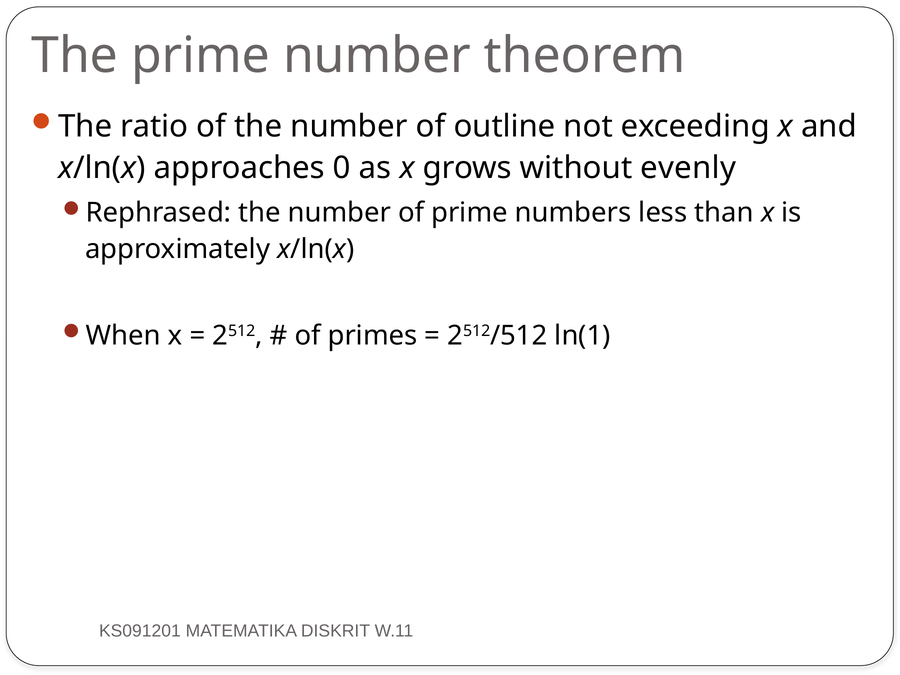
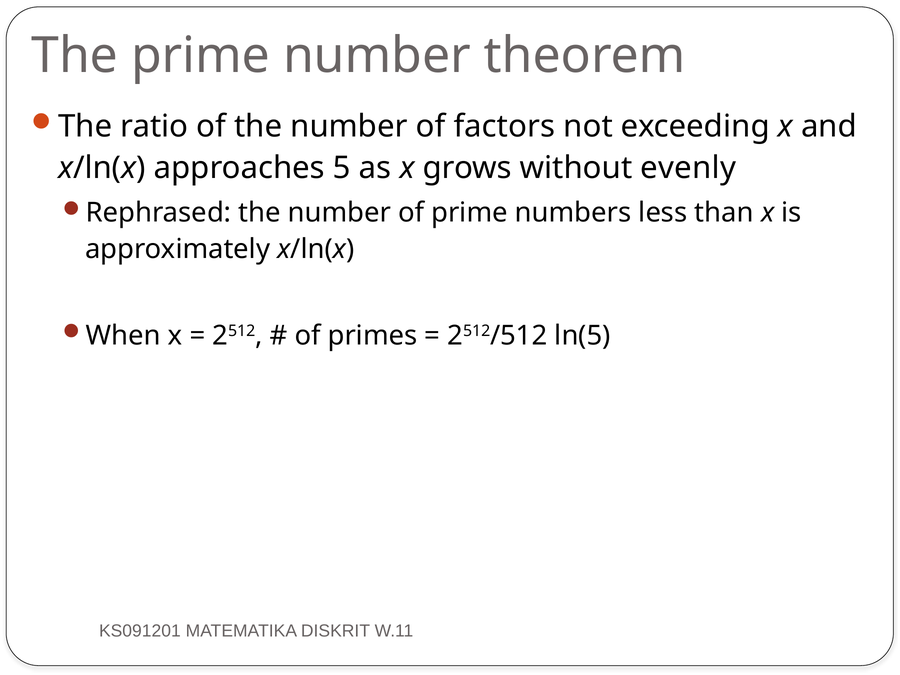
outline: outline -> factors (504, 127)
0: 0 -> 5 (342, 168)
ln(1: ln(1 -> ln(5 (583, 336)
